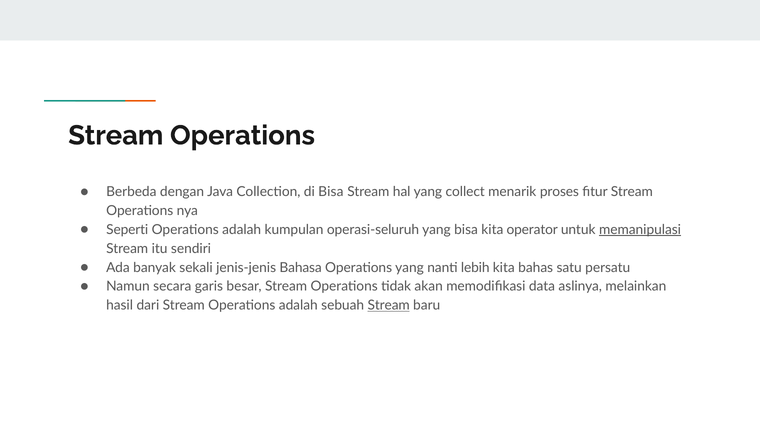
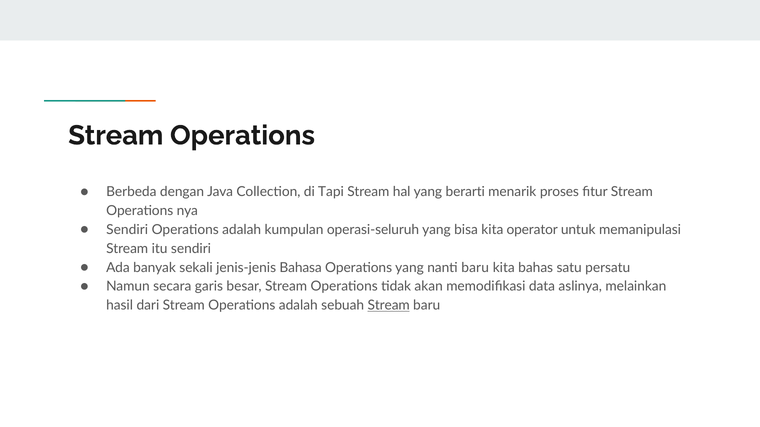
di Bisa: Bisa -> Tapi (331, 192)
collect: collect -> berarti (465, 192)
Seperti: Seperti -> Sendiri (127, 230)
memanipulasi underline: present -> none (640, 230)
nanti lebih: lebih -> baru (475, 268)
